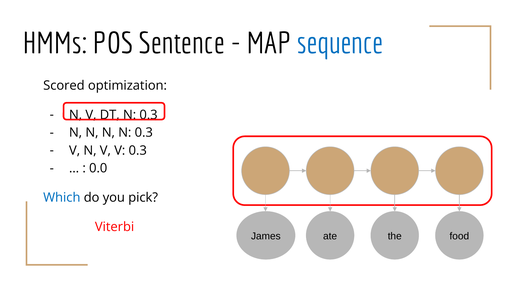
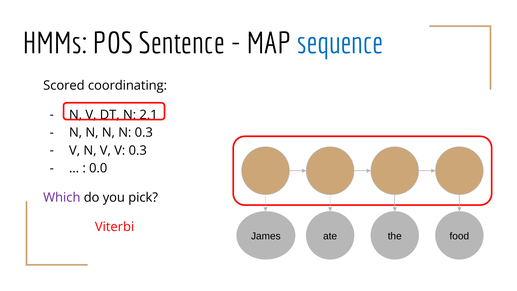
optimization: optimization -> coordinating (127, 85)
DT N 0.3: 0.3 -> 2.1 (149, 115)
Which colour: blue -> purple (62, 198)
